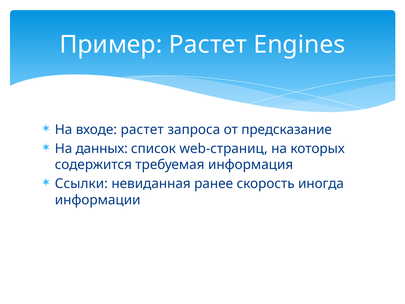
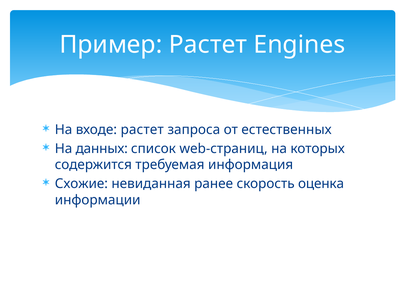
предсказание: предсказание -> естественных (287, 130)
Ссылки: Ссылки -> Схожие (81, 184)
иногда: иногда -> оценка (321, 184)
